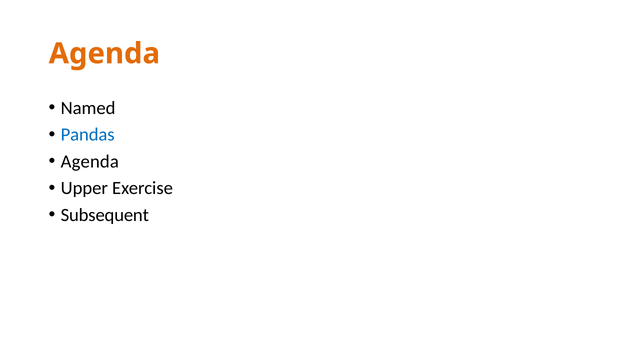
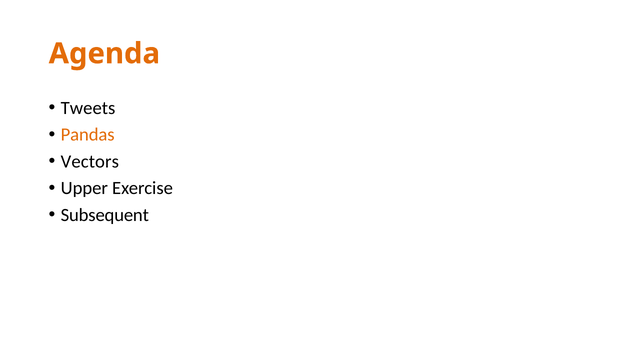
Named: Named -> Tweets (88, 108)
Pandas colour: blue -> orange (88, 135)
Agenda: Agenda -> Vectors (90, 162)
